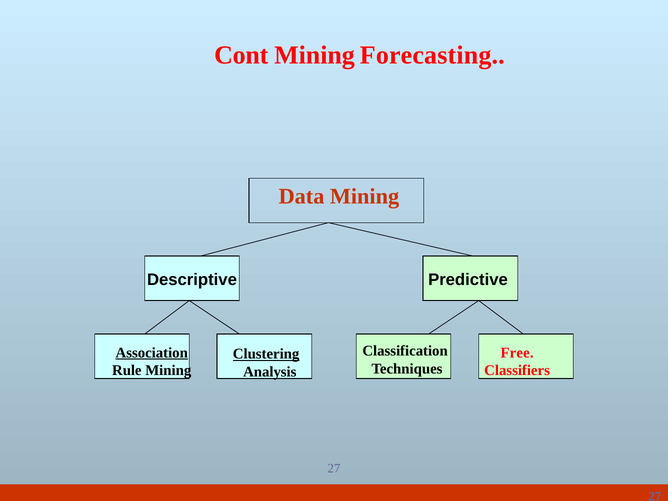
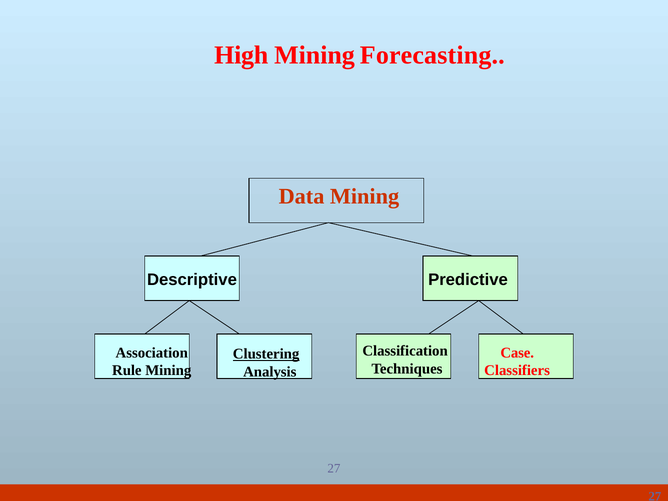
Cont: Cont -> High (241, 55)
Association underline: present -> none (152, 353)
Free: Free -> Case (517, 353)
